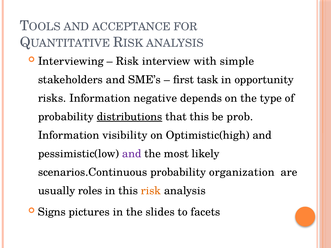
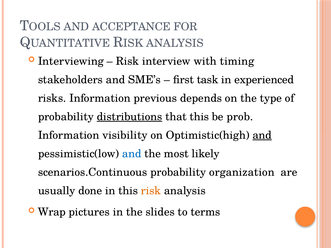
simple: simple -> timing (237, 61)
opportunity: opportunity -> experienced (264, 80)
negative: negative -> previous (155, 98)
and underline: none -> present (262, 135)
and colour: purple -> blue (132, 154)
roles: roles -> done (90, 191)
Signs: Signs -> Wrap (52, 212)
facets: facets -> terms (205, 212)
